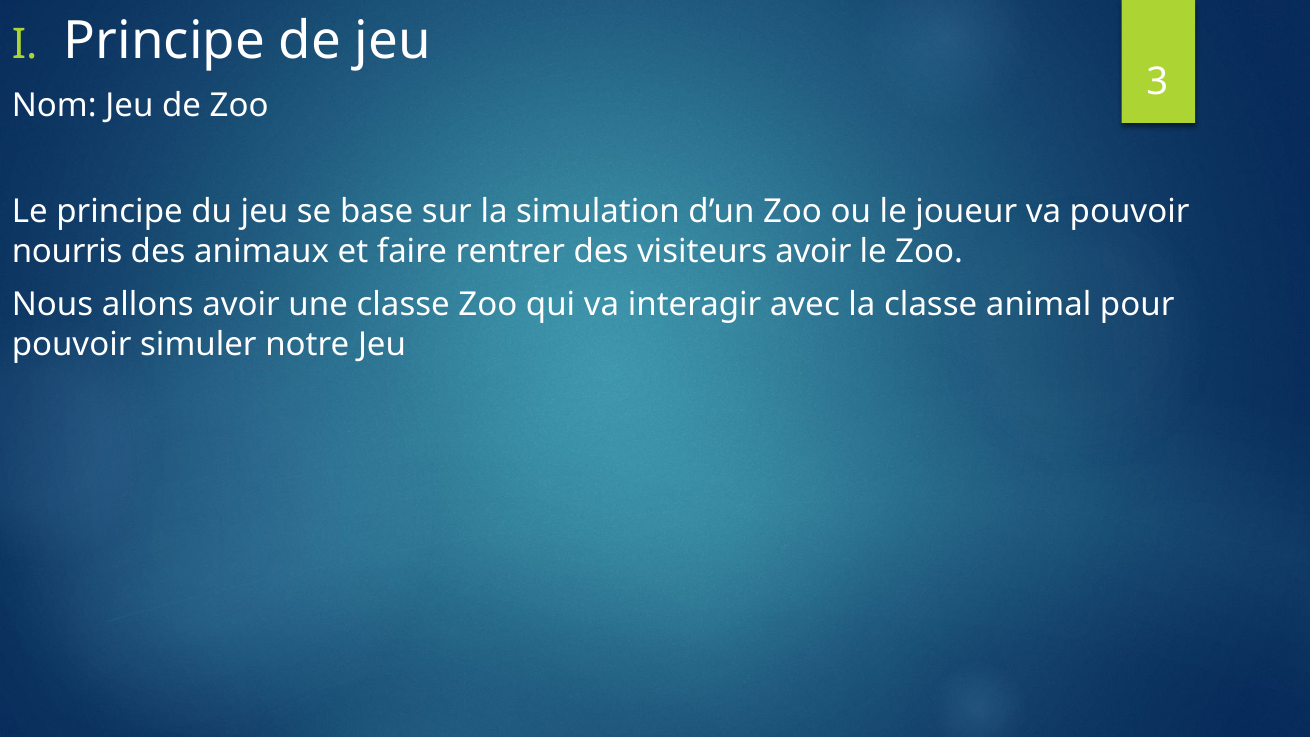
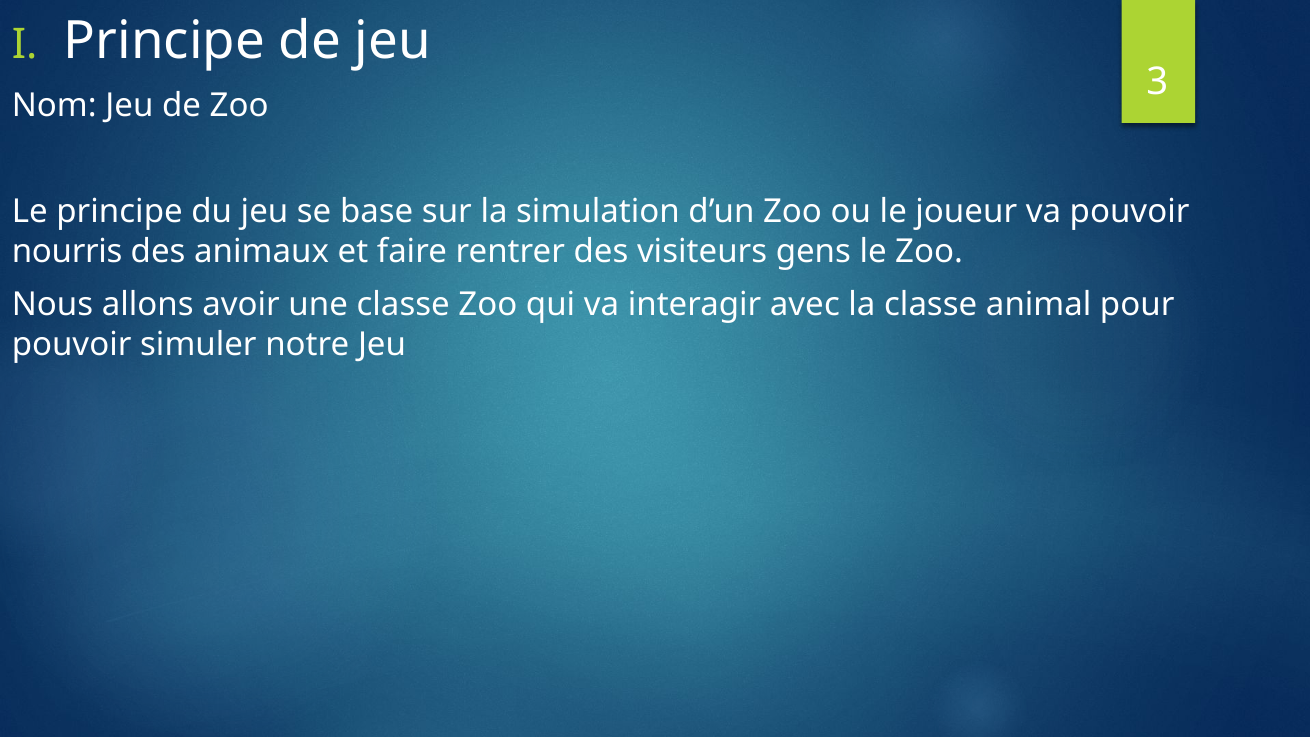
visiteurs avoir: avoir -> gens (813, 252)
